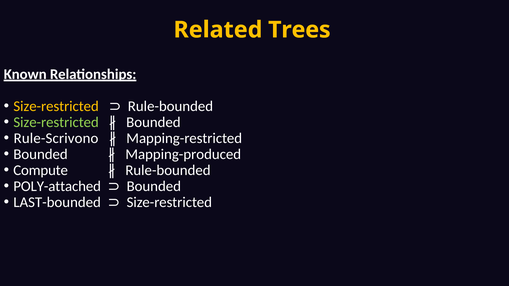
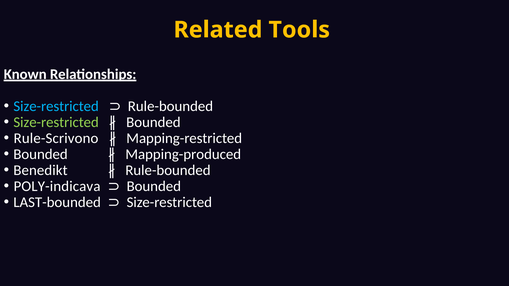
Trees: Trees -> Tools (299, 30)
Size-restricted colour: yellow -> light blue (56, 106)
Compute: Compute -> Benedikt (40, 170)
POLY-attached: POLY-attached -> POLY-indicava (57, 186)
